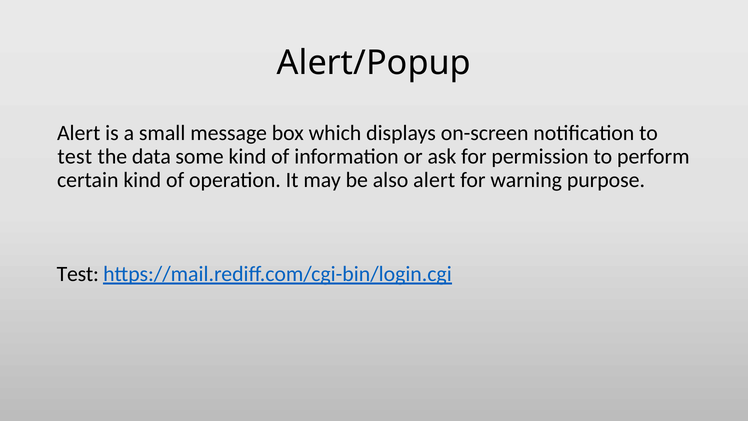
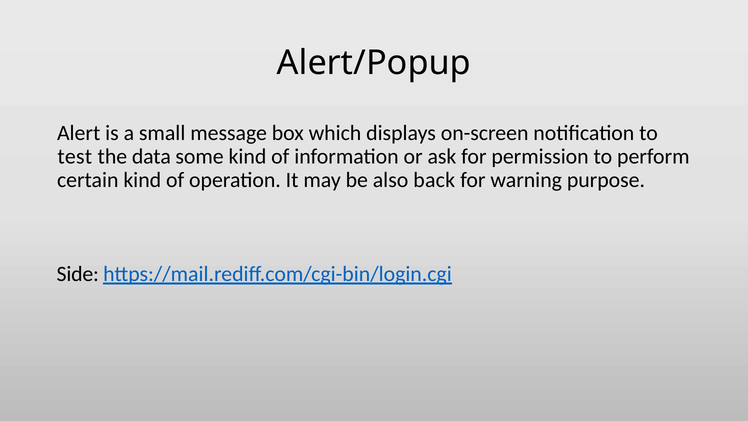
also alert: alert -> back (434, 180)
Test: Test -> Side (78, 274)
